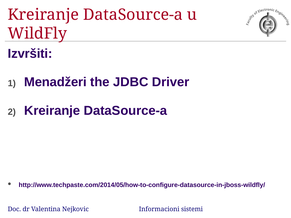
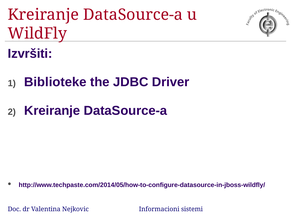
Menadžeri: Menadžeri -> Biblioteke (55, 82)
